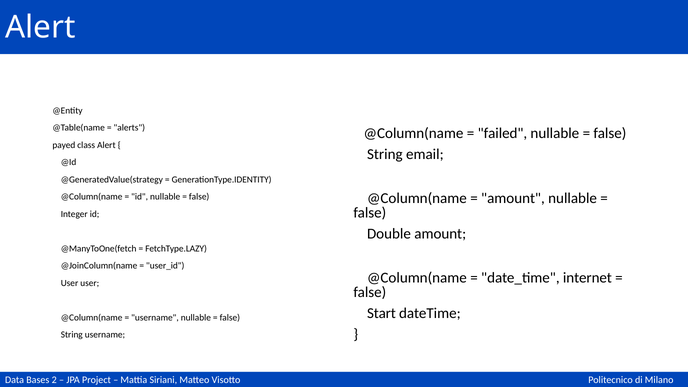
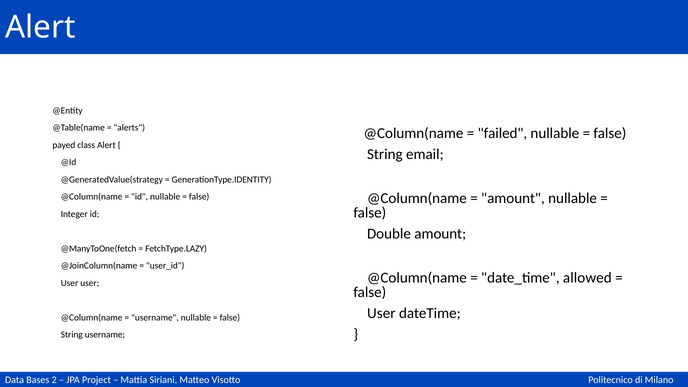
internet: internet -> allowed (587, 278)
Start: Start -> User (381, 313)
